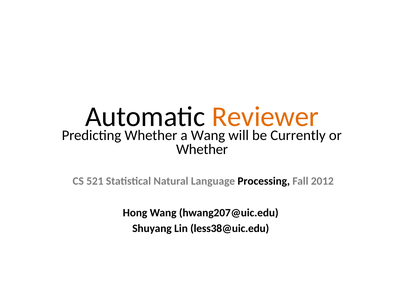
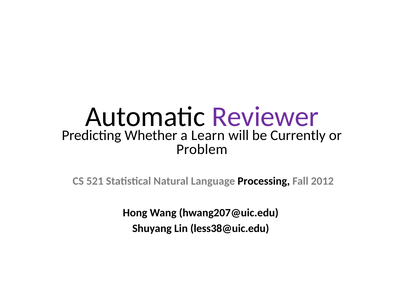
Reviewer colour: orange -> purple (265, 117)
a Wang: Wang -> Learn (208, 136)
Whether: Whether -> Problem (202, 150)
